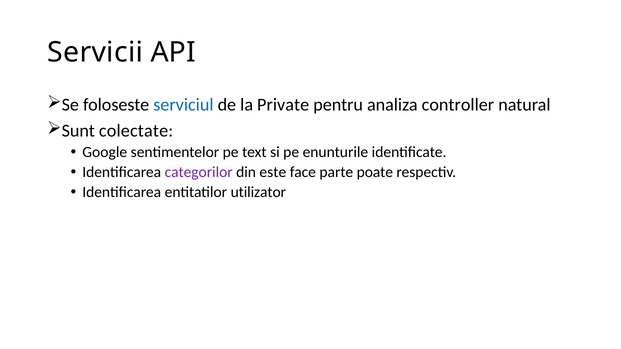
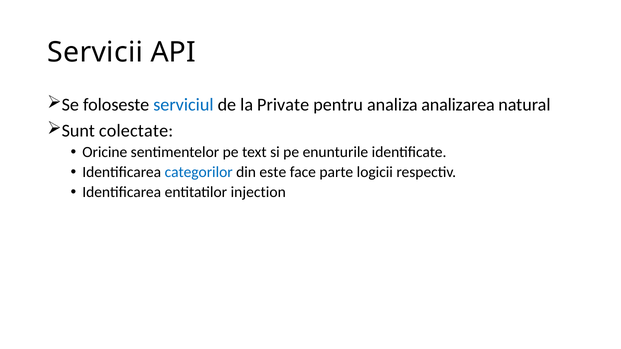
controller: controller -> analizarea (458, 105)
Google: Google -> Oricine (105, 152)
categorilor colour: purple -> blue (199, 172)
poate: poate -> logicii (375, 172)
utilizator: utilizator -> injection (258, 192)
